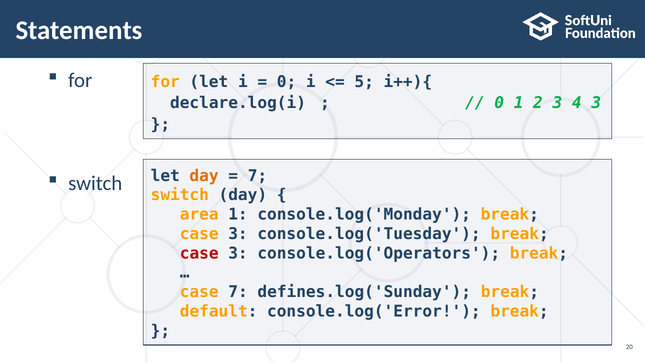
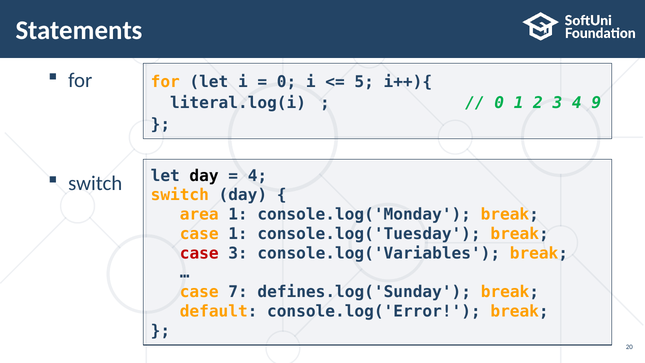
declare.log(i: declare.log(i -> literal.log(i (238, 103)
4 3: 3 -> 9 (596, 103)
day colour: orange -> black (204, 176)
7: 7 -> 4 (257, 176)
3: 3 -> 1 (238, 234)
console.log('Operators: console.log('Operators -> console.log('Variables (379, 253)
